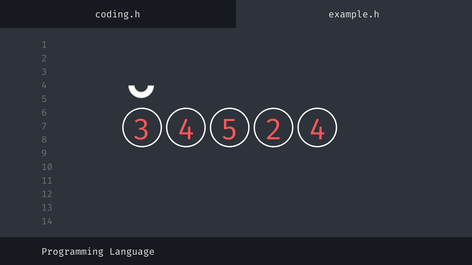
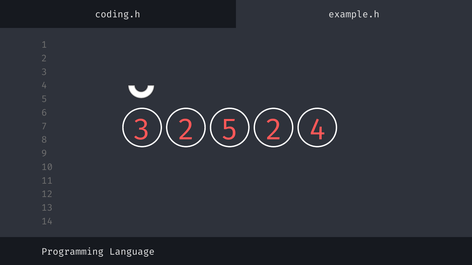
4: 4 -> 2 (186, 130)
